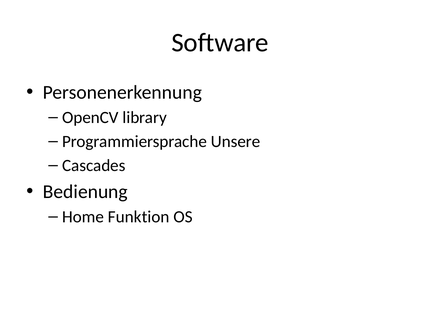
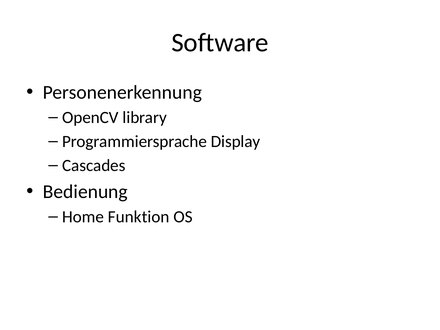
Unsere: Unsere -> Display (236, 142)
